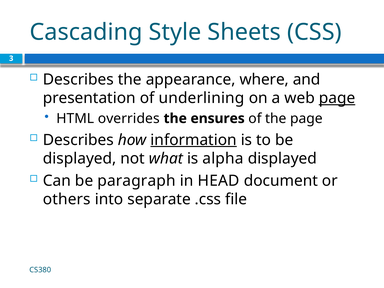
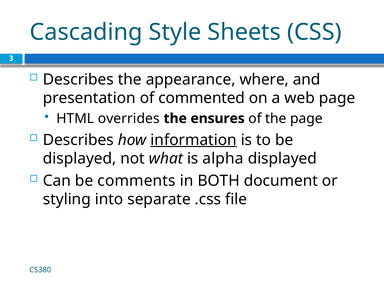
underlining: underlining -> commented (202, 98)
page underline: present -> none (337, 98)
paragraph: paragraph -> comments (137, 181)
HEAD: HEAD -> BOTH (219, 181)
others: others -> styling (67, 199)
